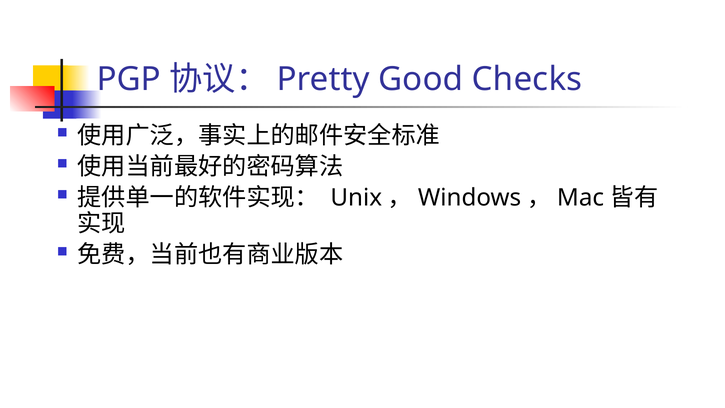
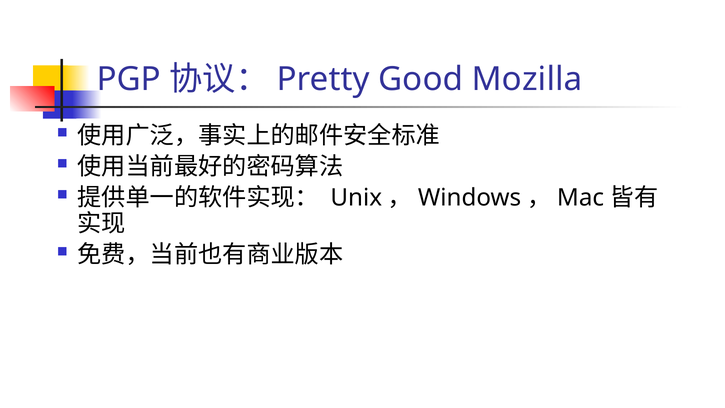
Checks: Checks -> Mozilla (527, 79)
